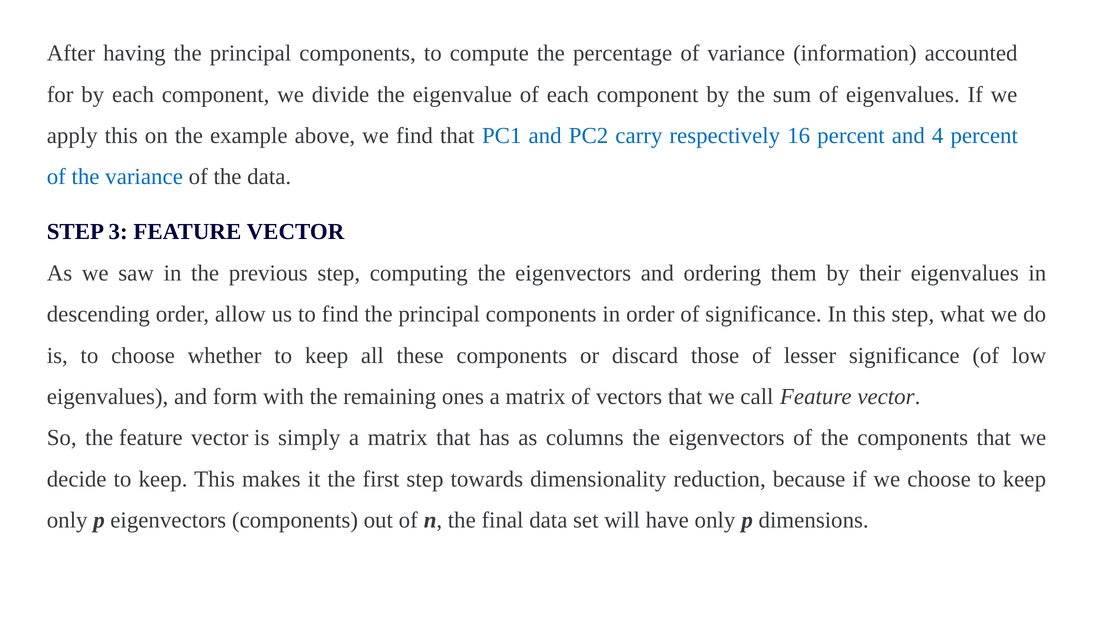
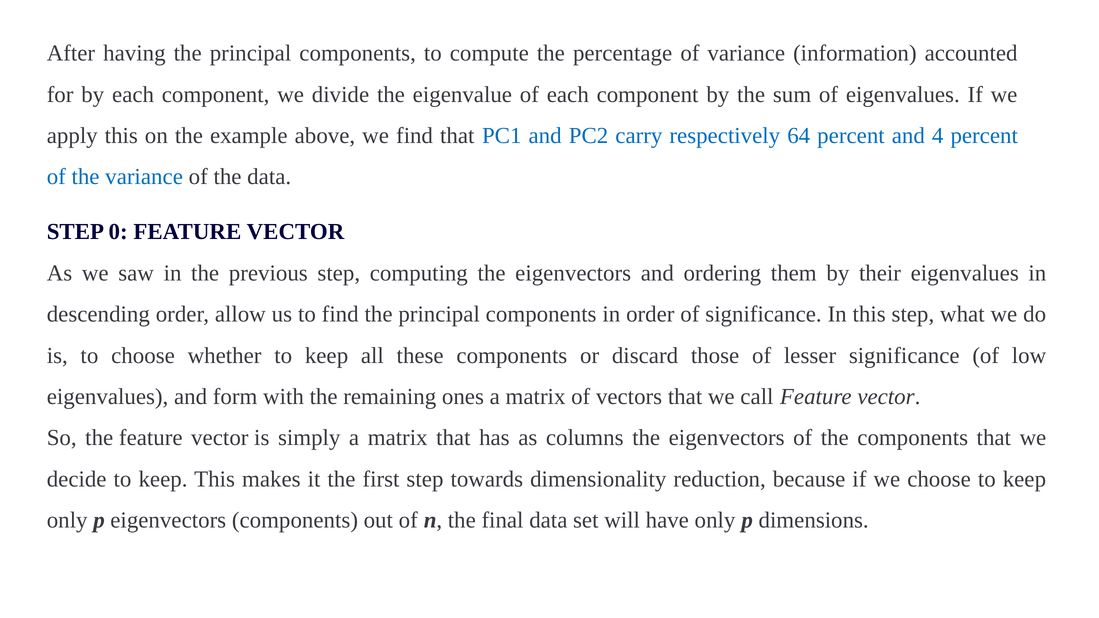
16: 16 -> 64 (799, 136)
3: 3 -> 0 (118, 232)
